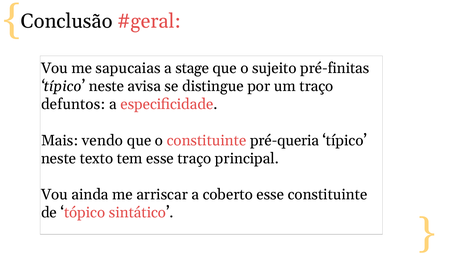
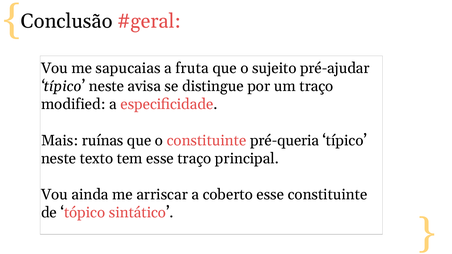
stage: stage -> fruta (192, 68)
pré-finitas: pré-finitas -> pré-ajudar (335, 68)
defuntos: defuntos -> modified (73, 104)
vendo: vendo -> ruínas (103, 141)
